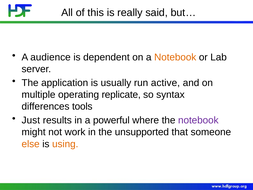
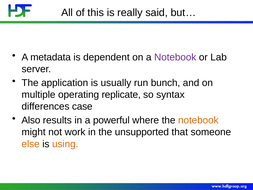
audience: audience -> metadata (51, 57)
Notebook colour: orange -> purple (175, 57)
active: active -> bunch (166, 83)
tools: tools -> case (82, 106)
Just: Just -> Also (31, 120)
notebook colour: purple -> orange (198, 120)
